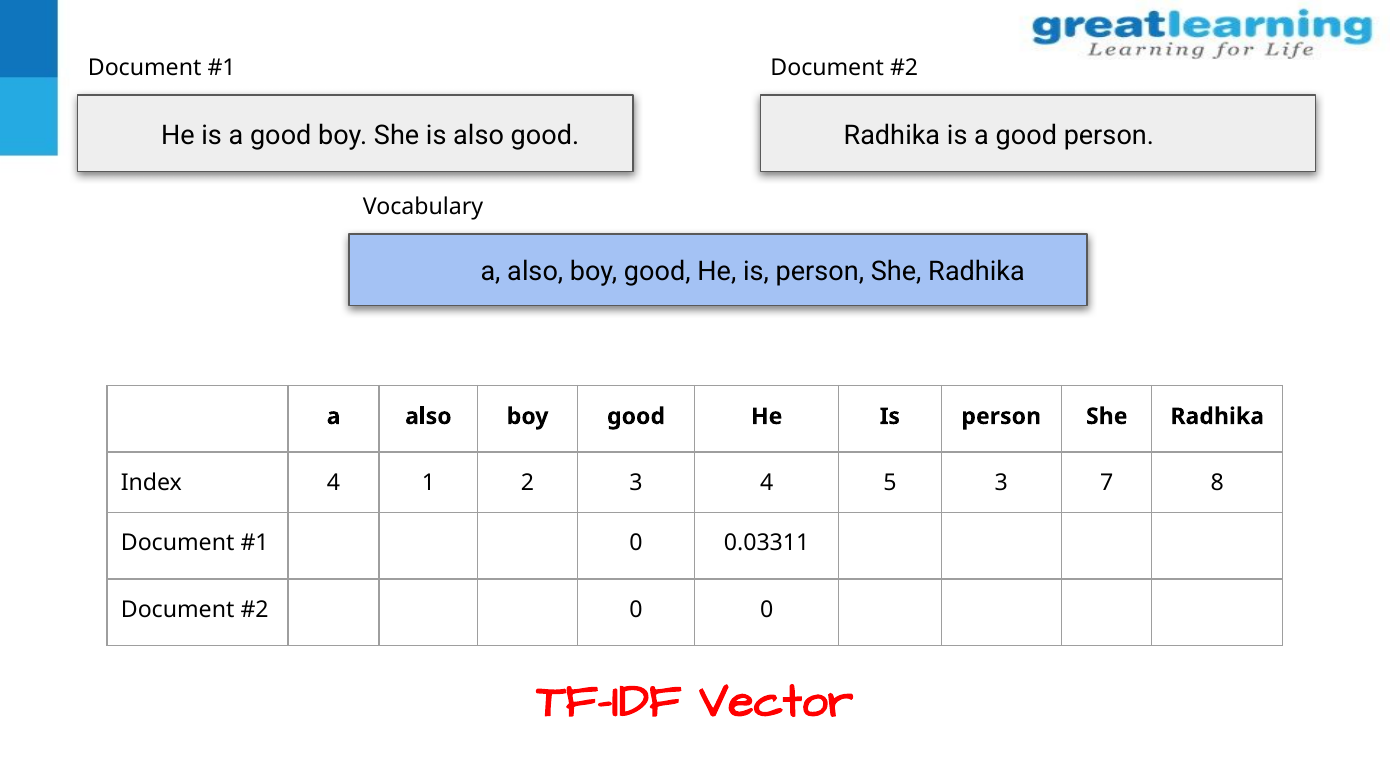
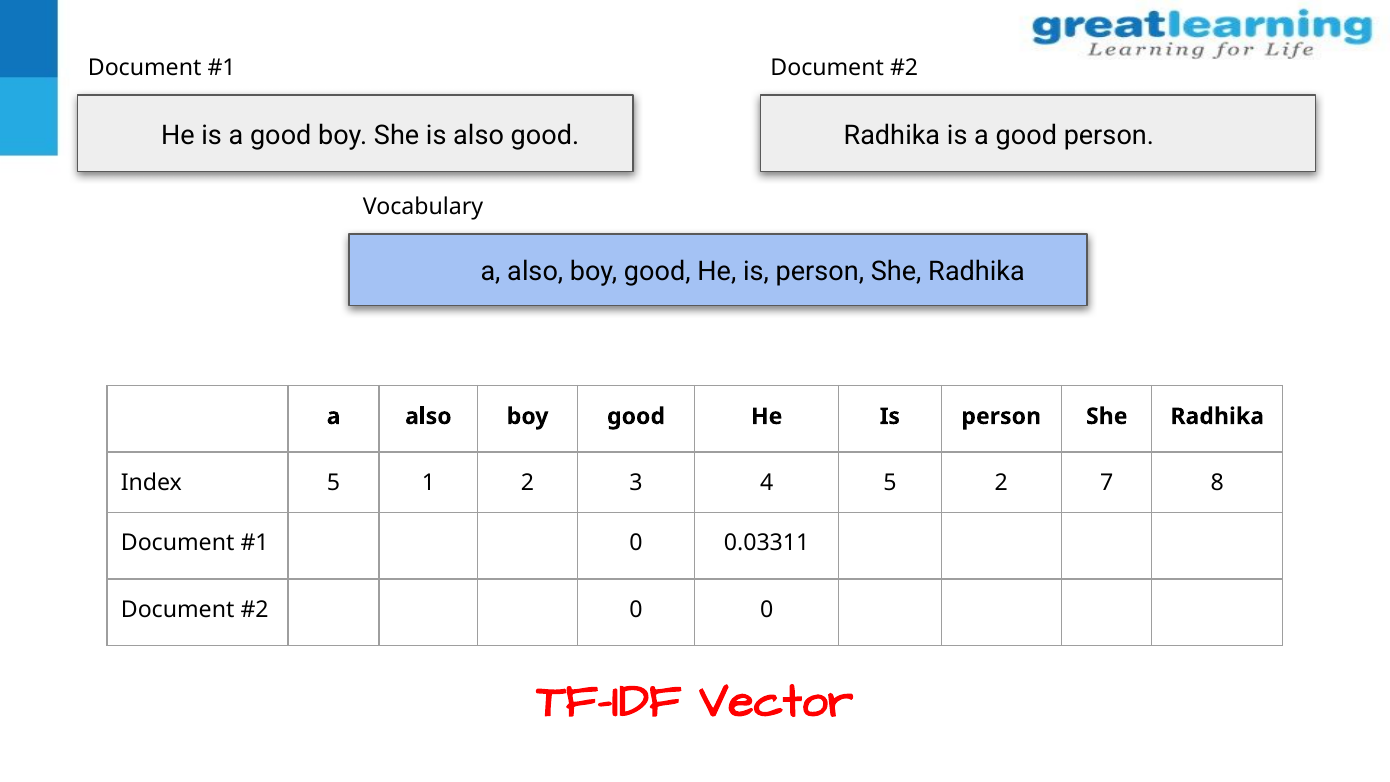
Index 4: 4 -> 5 (334, 483)
5 3: 3 -> 2 (1001, 483)
